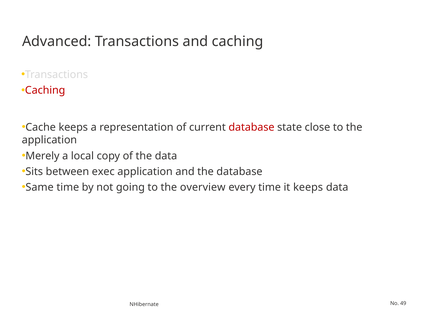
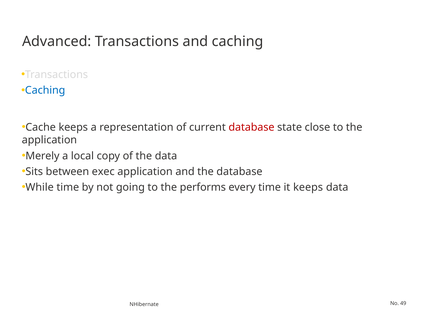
Caching colour: red -> blue (45, 90)
Same: Same -> While (40, 187)
overview: overview -> performs (203, 187)
